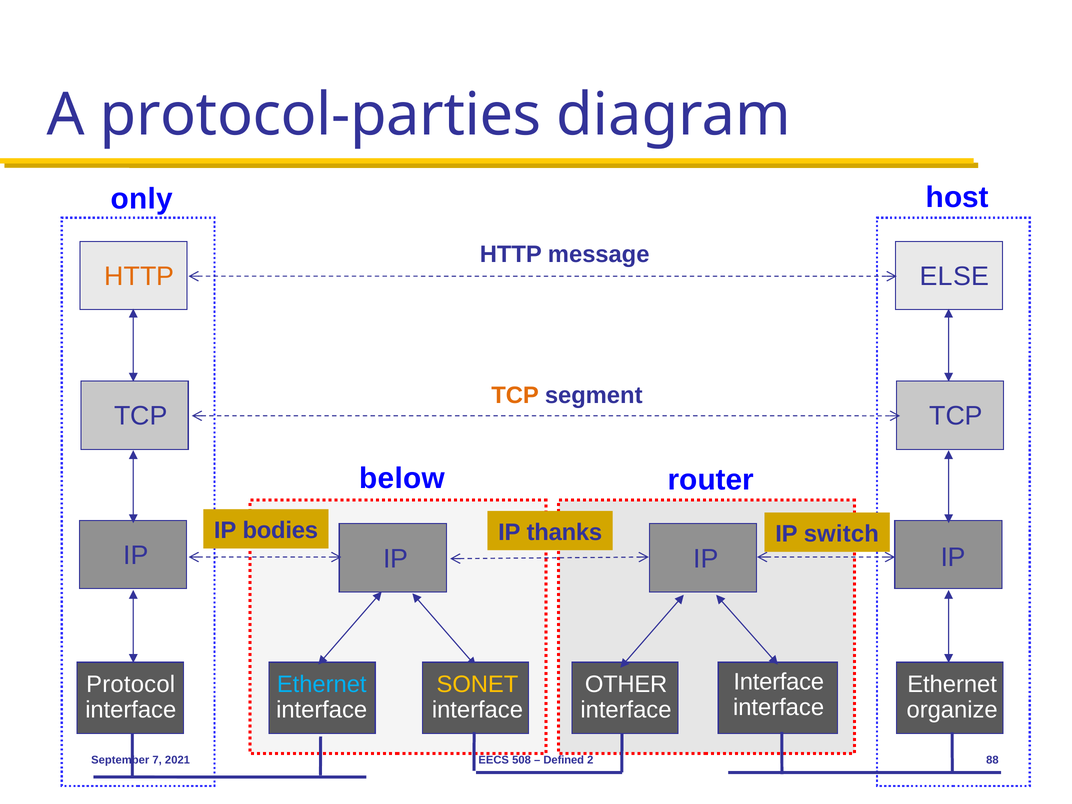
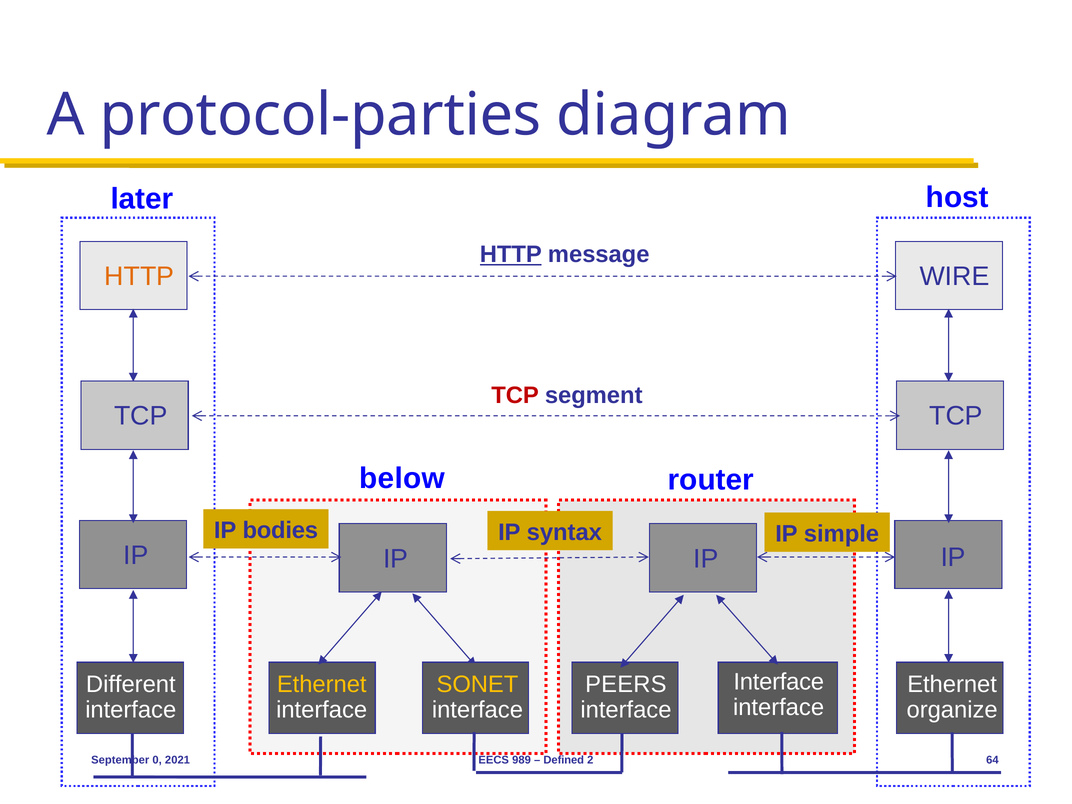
only: only -> later (142, 199)
HTTP underline: none -> present (511, 254)
ELSE: ELSE -> WIRE (955, 276)
TCP colour: orange -> red (515, 396)
switch: switch -> simple (841, 534)
thanks: thanks -> syntax (564, 532)
Protocol: Protocol -> Different (131, 684)
Ethernet colour: light blue -> yellow (322, 684)
OTHER: OTHER -> PEERS (626, 684)
7: 7 -> 0 (157, 760)
508: 508 -> 989 (522, 760)
88: 88 -> 64 (992, 760)
